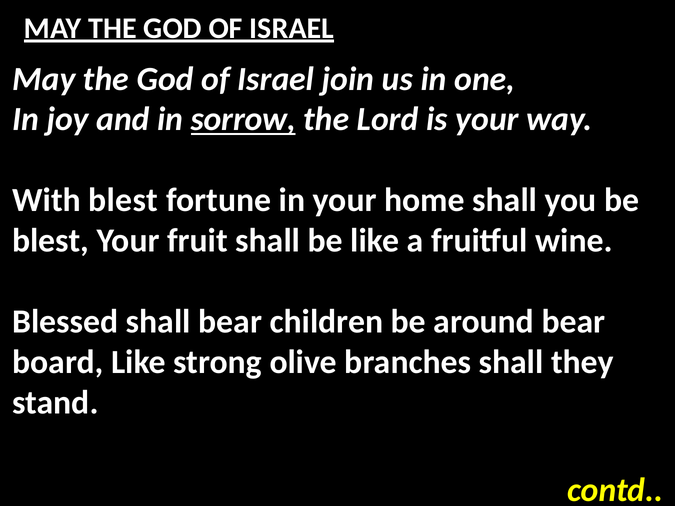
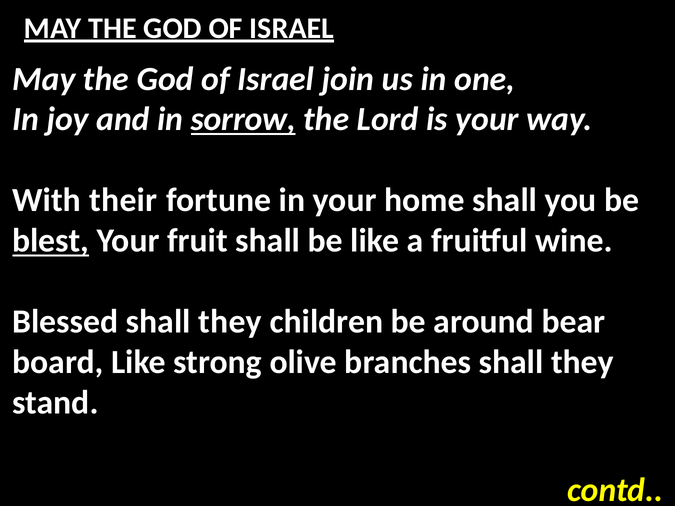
With blest: blest -> their (123, 200)
blest underline: none -> present (51, 241)
Blessed shall bear: bear -> they (230, 322)
